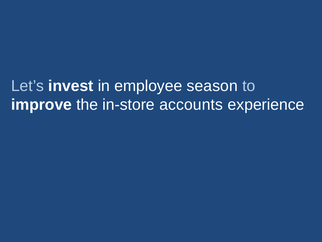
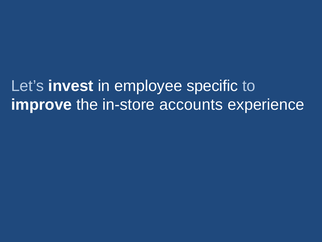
season: season -> specific (212, 86)
